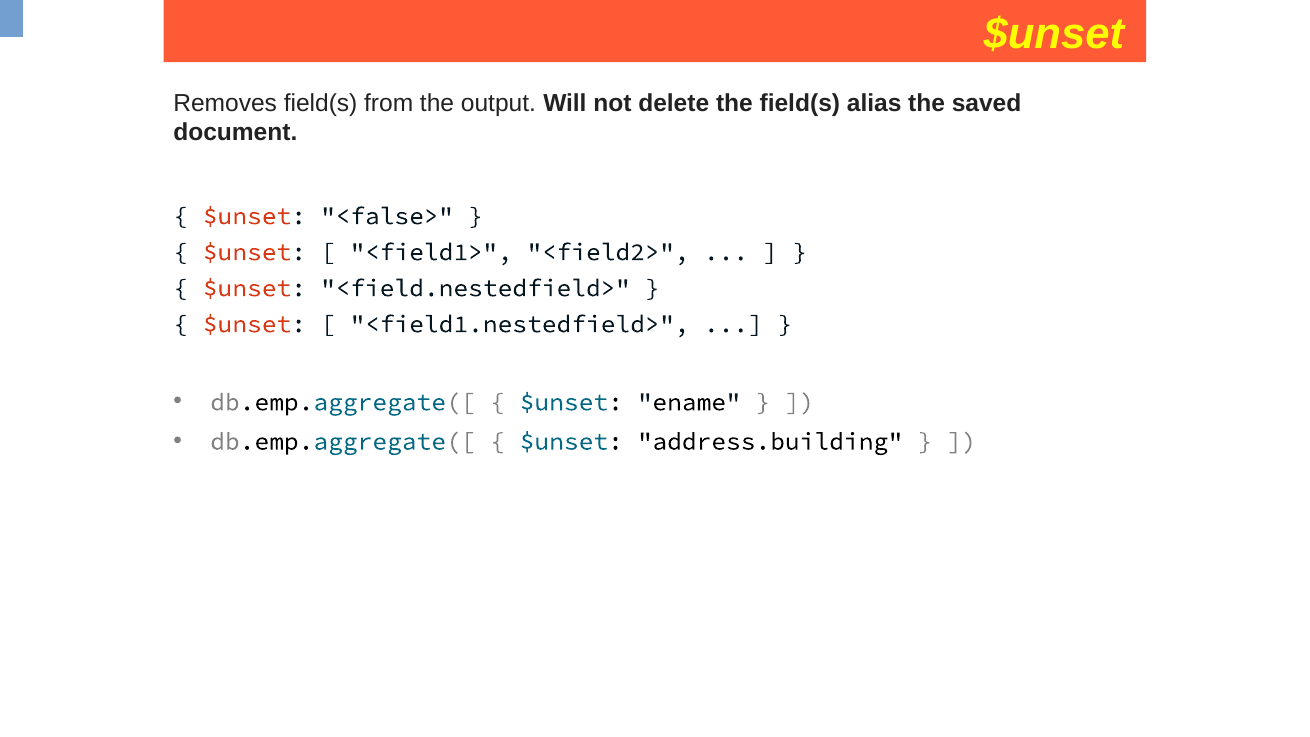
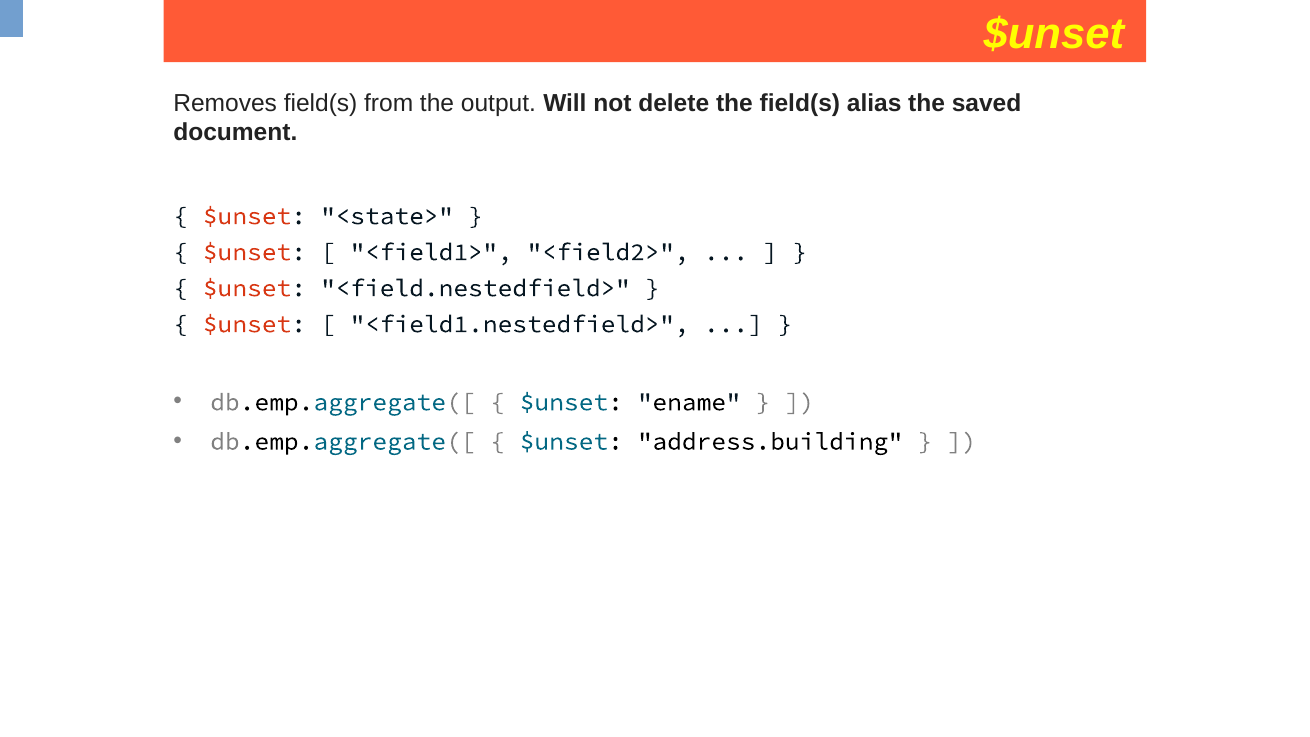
<false>: <false> -> <state> (387, 216)
